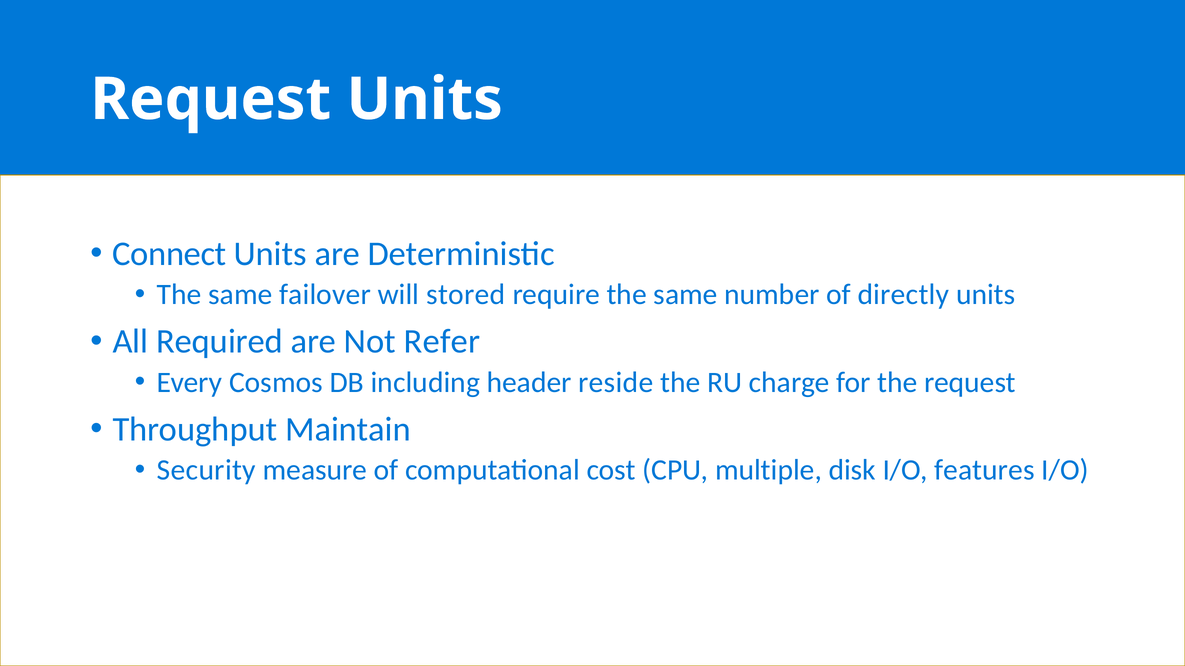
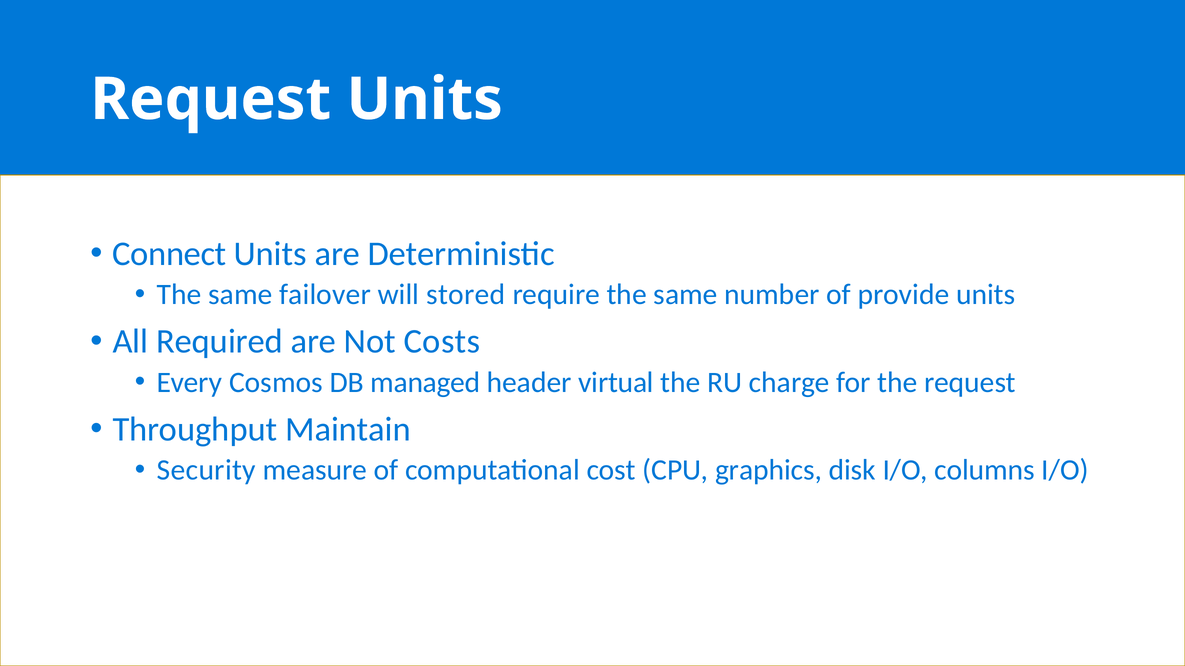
directly: directly -> provide (903, 295)
Refer: Refer -> Costs (442, 342)
including: including -> managed (425, 383)
reside: reside -> virtual (616, 383)
multiple: multiple -> graphics (768, 470)
features: features -> columns (985, 470)
